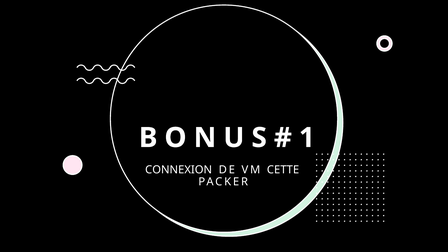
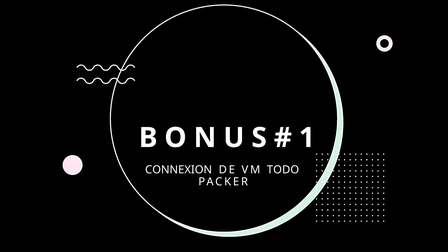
CETTE: CETTE -> TODO (283, 170)
